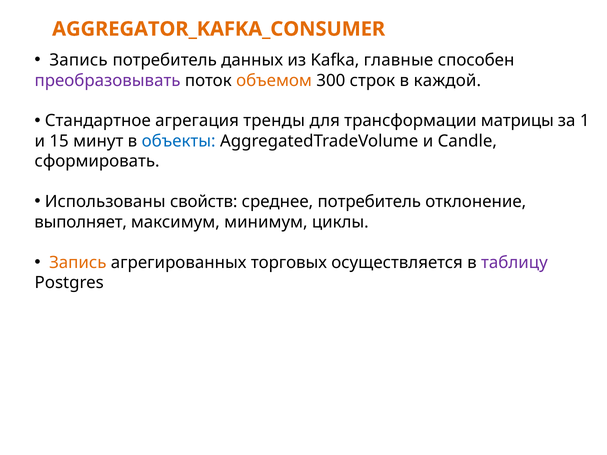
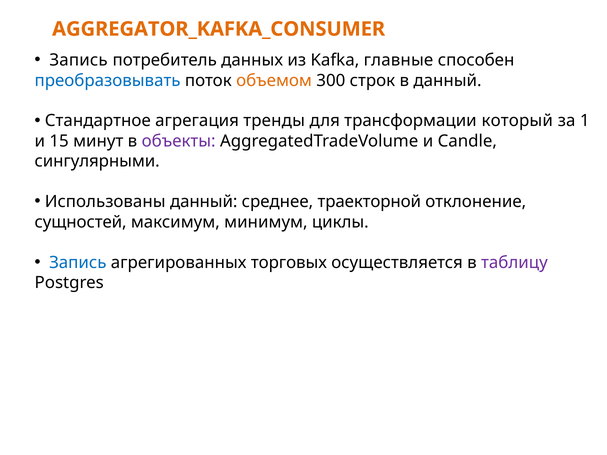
преобразовывать colour: purple -> blue (108, 81)
в каждой: каждой -> данный (448, 81)
матрицы: матрицы -> который (517, 121)
объекты colour: blue -> purple (179, 141)
сформировать: сформировать -> сингулярными (97, 161)
Использованы свойств: свойств -> данный (204, 202)
среднее потребитель: потребитель -> траекторной (369, 202)
выполняет: выполняет -> сущностей (81, 222)
Запись colour: orange -> blue (78, 263)
